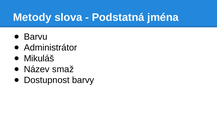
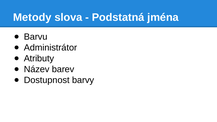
Mikuláš: Mikuláš -> Atributy (39, 58)
smaž: smaž -> barev (63, 69)
